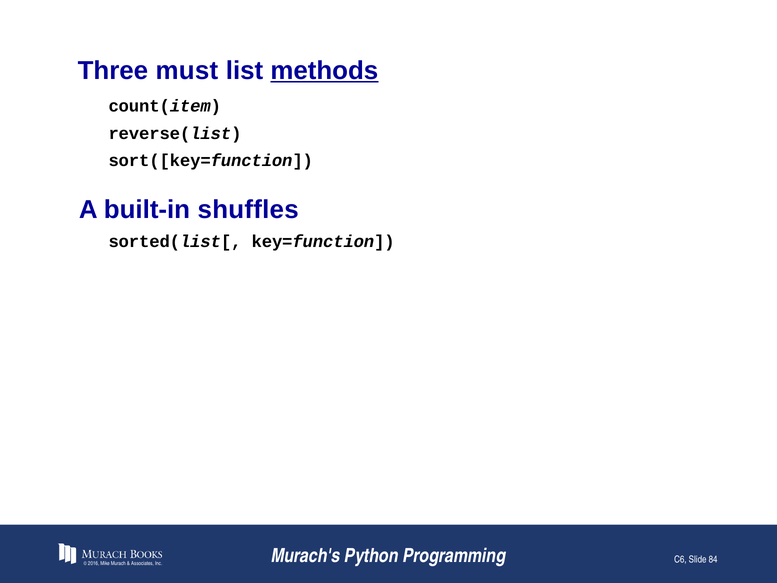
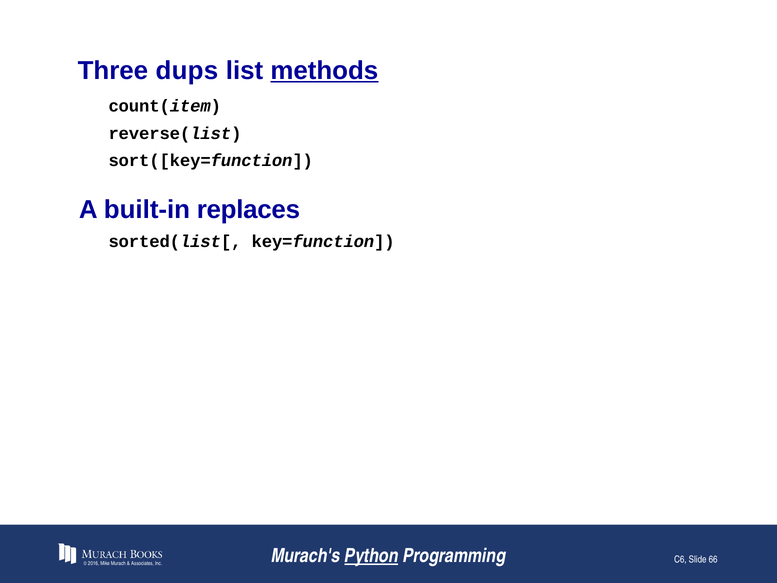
must: must -> dups (187, 71)
shuffles: shuffles -> replaces (248, 210)
Python underline: none -> present (371, 556)
84: 84 -> 66 (713, 559)
